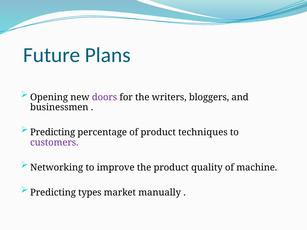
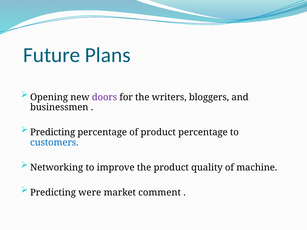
product techniques: techniques -> percentage (203, 133)
customers colour: purple -> blue (54, 143)
types: types -> were (90, 193)
manually: manually -> comment (160, 193)
